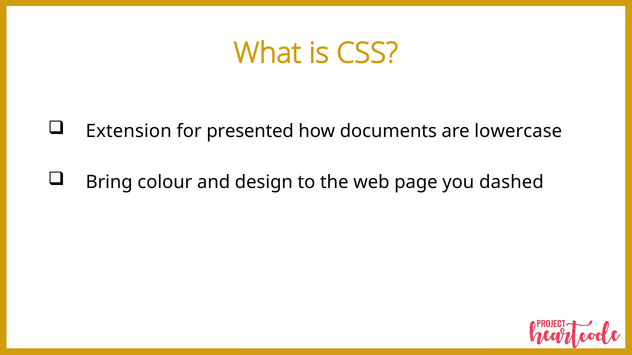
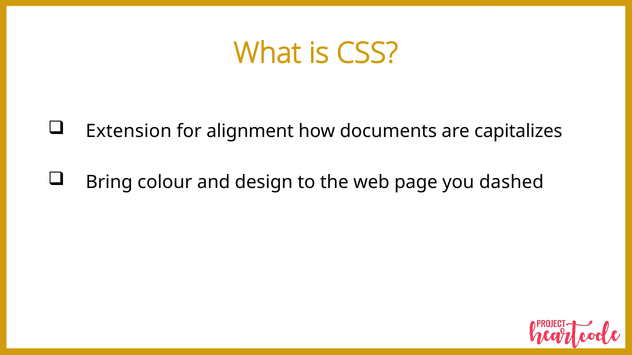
presented: presented -> alignment (250, 131)
lowercase: lowercase -> capitalizes (518, 131)
